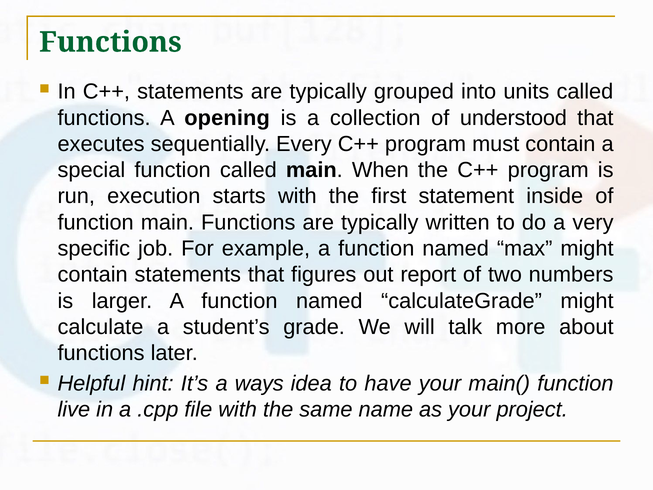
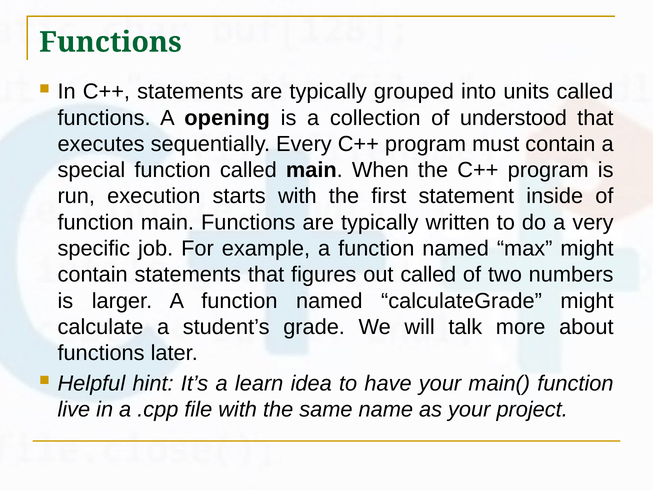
out report: report -> called (428, 275)
ways: ways -> learn (259, 383)
